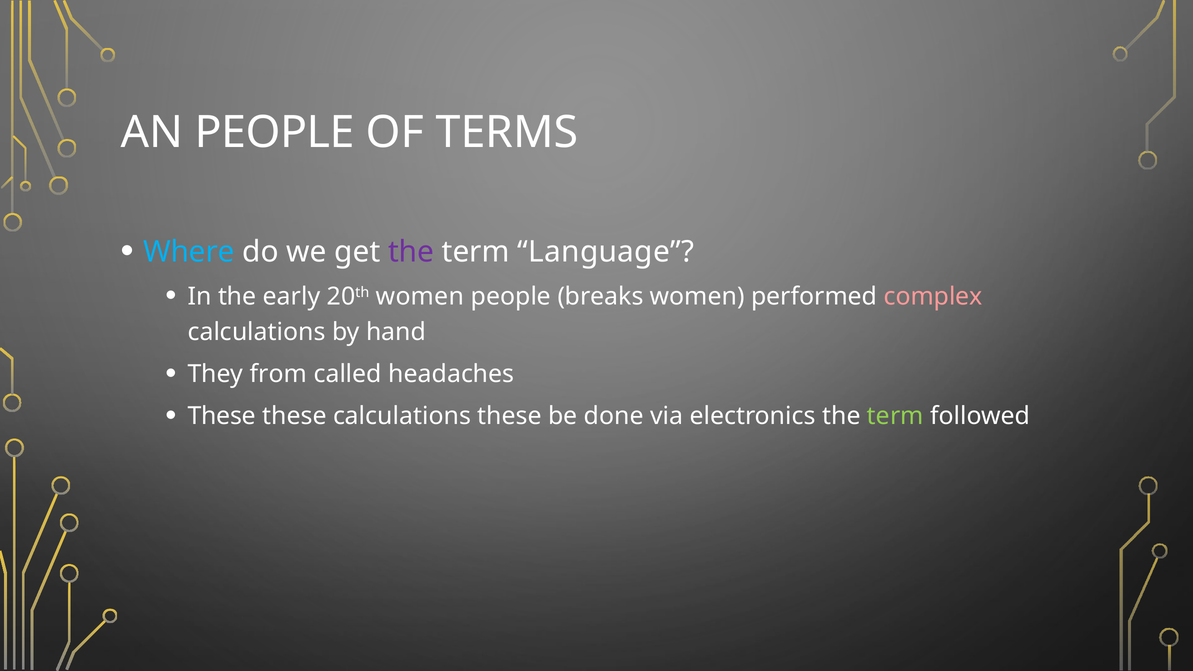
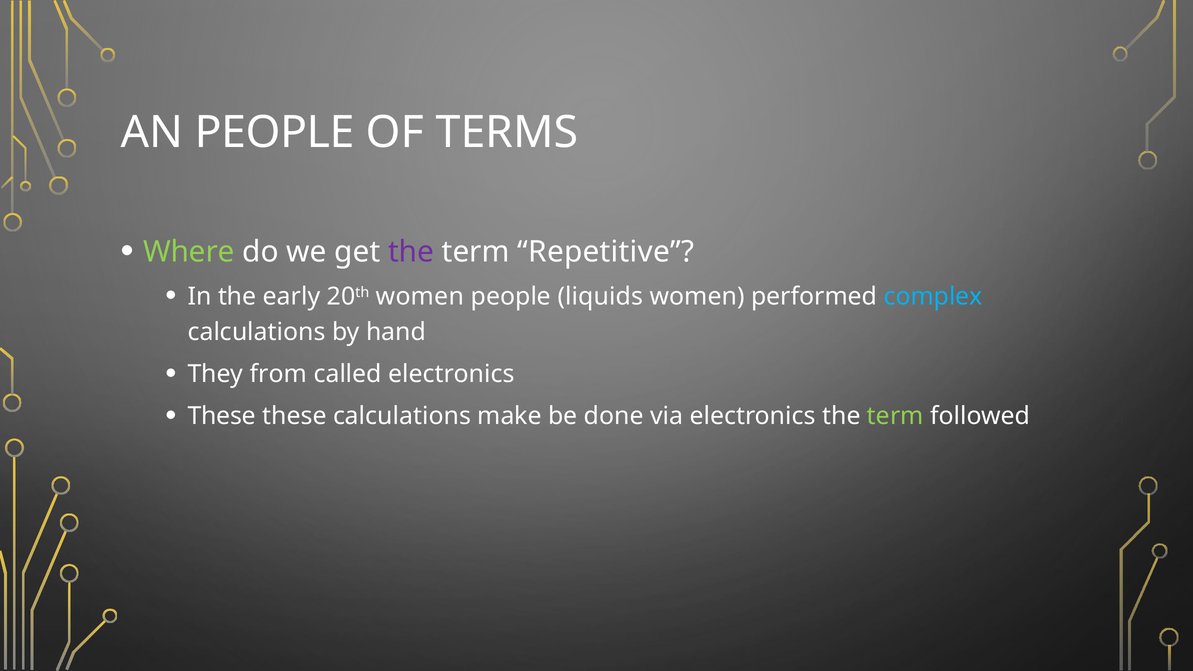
Where colour: light blue -> light green (189, 252)
Language: Language -> Repetitive (606, 252)
breaks: breaks -> liquids (600, 296)
complex colour: pink -> light blue (933, 296)
called headaches: headaches -> electronics (451, 374)
calculations these: these -> make (510, 416)
